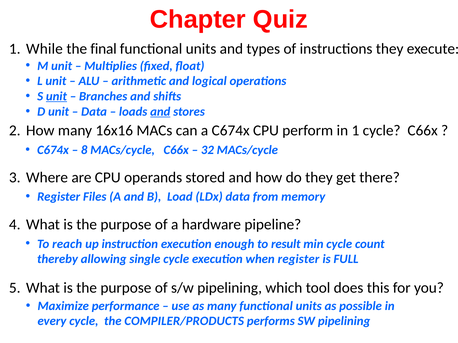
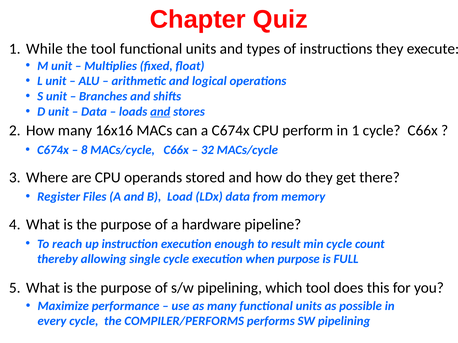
the final: final -> tool (103, 49)
unit underline: present -> none (56, 96)
when register: register -> purpose (299, 259)
COMPILER/PRODUCTS: COMPILER/PRODUCTS -> COMPILER/PERFORMS (184, 322)
